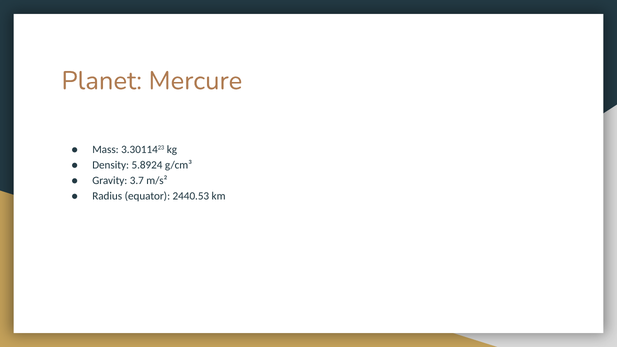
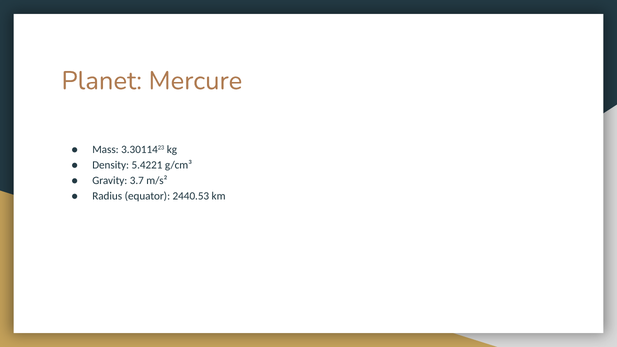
5.8924: 5.8924 -> 5.4221 (147, 165)
